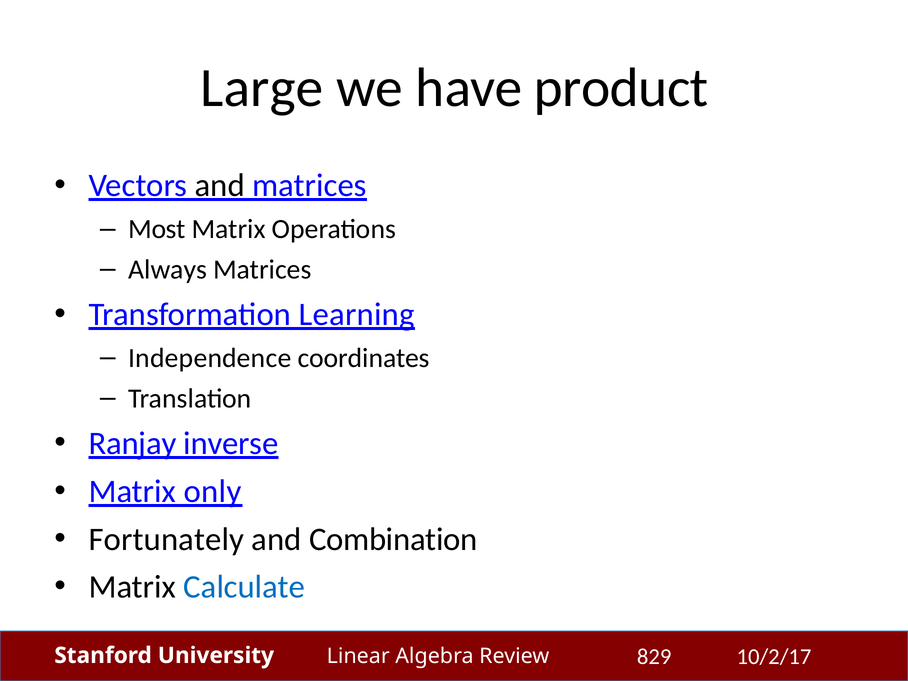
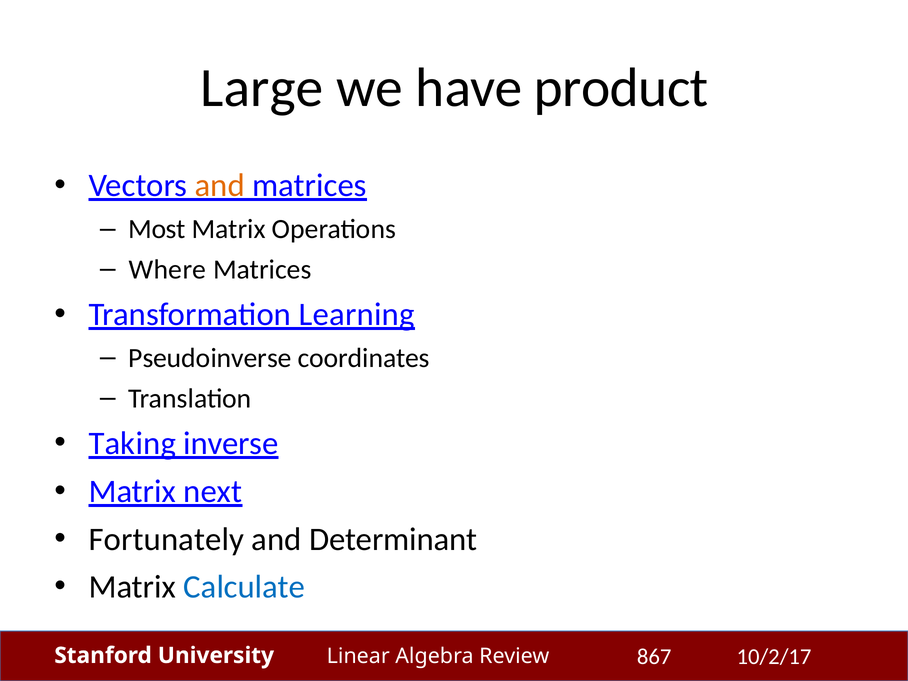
and colour: black -> orange (220, 185)
Always: Always -> Where (167, 270)
Independence: Independence -> Pseudoinverse (210, 358)
Ranjay: Ranjay -> Taking (132, 443)
only: only -> next (213, 491)
Combination: Combination -> Determinant (393, 540)
829: 829 -> 867 (654, 657)
